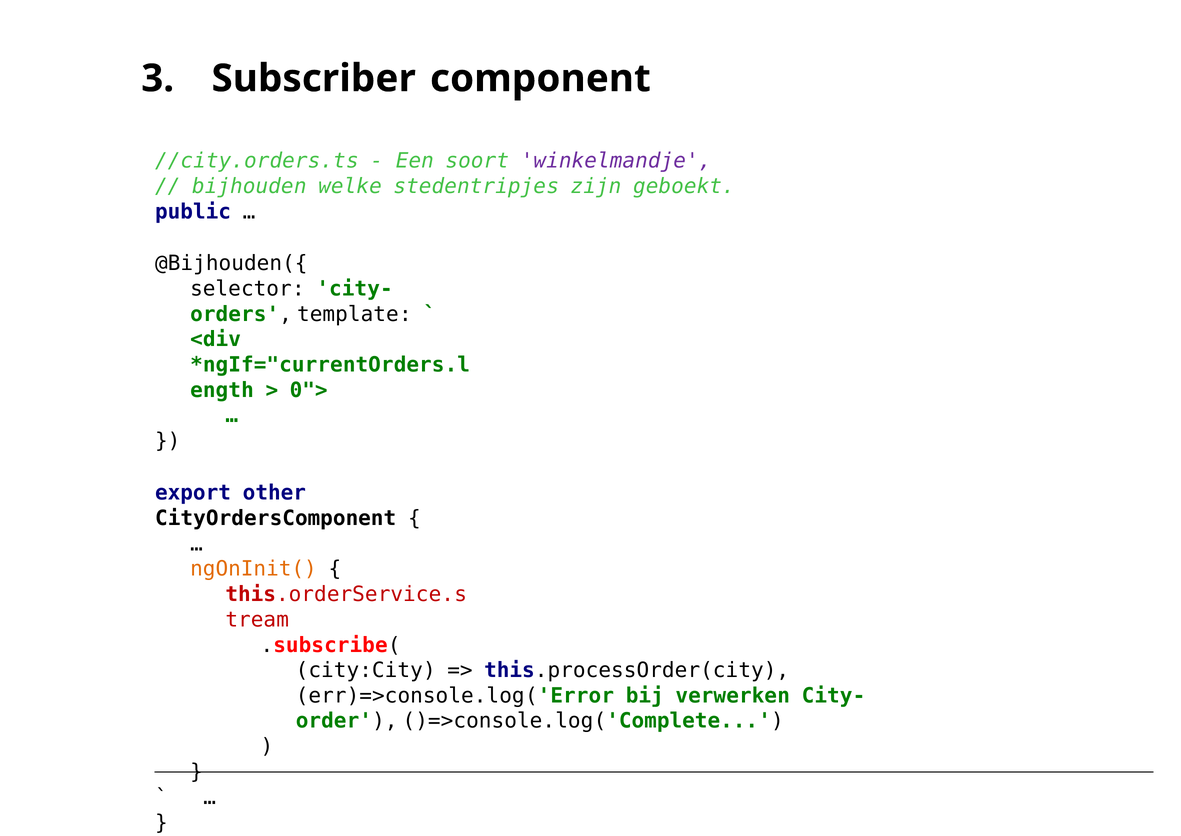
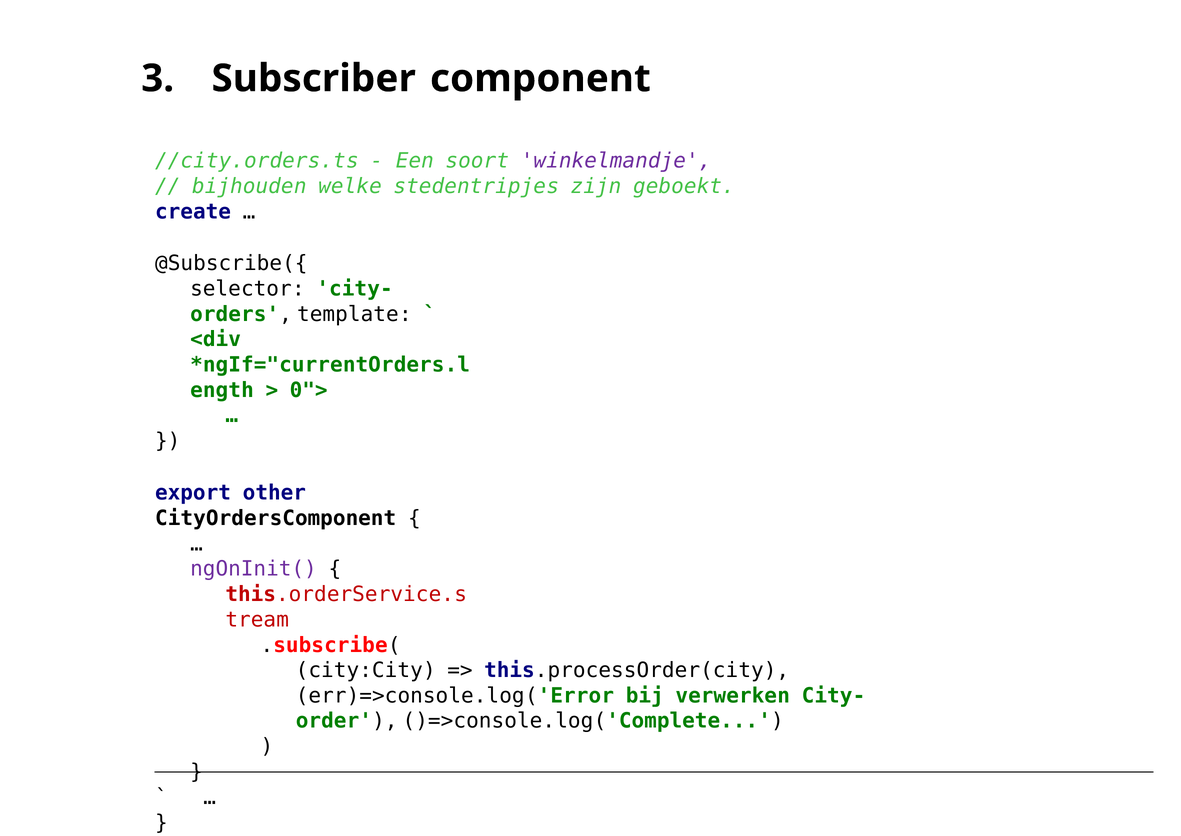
public: public -> create (193, 211)
@Bijhouden({: @Bijhouden({ -> @Subscribe({ (231, 263)
ngOnInit( colour: orange -> purple (253, 569)
